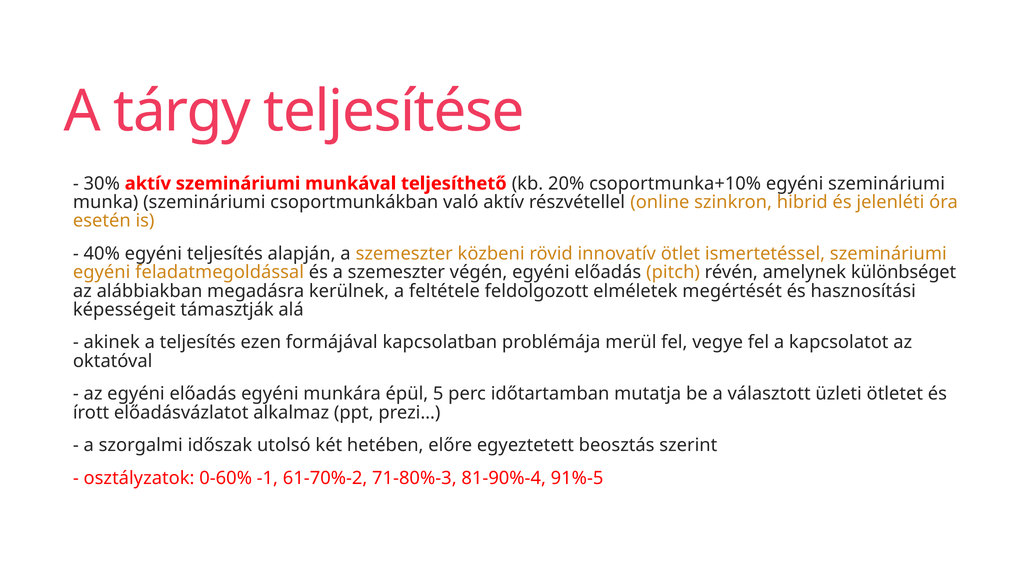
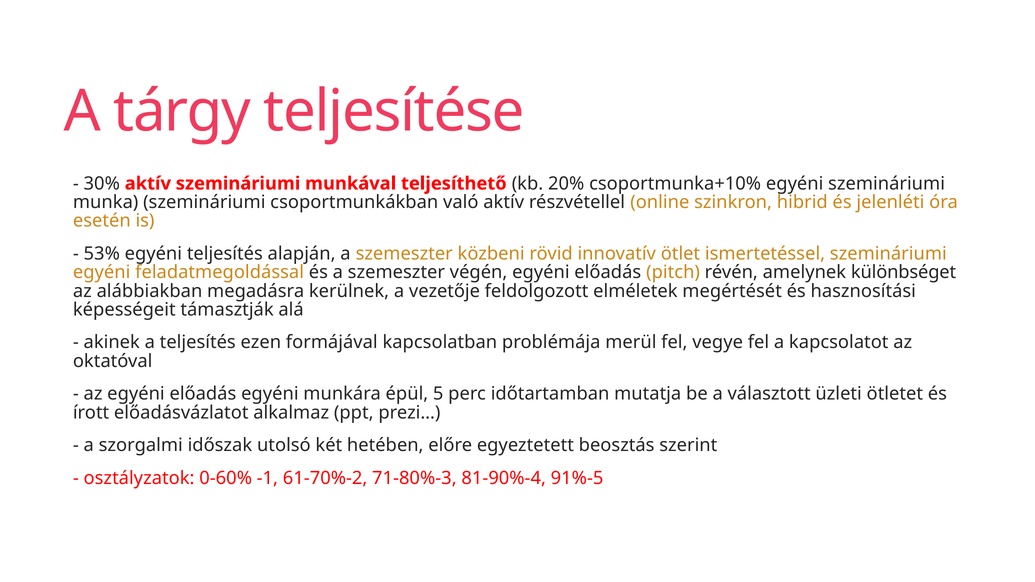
40%: 40% -> 53% (102, 254)
feltétele: feltétele -> vezetője (444, 291)
